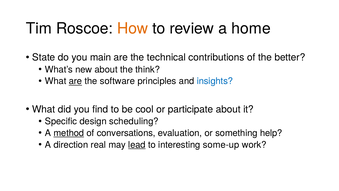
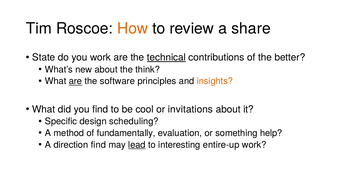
home: home -> share (251, 28)
you main: main -> work (101, 57)
technical underline: none -> present (166, 57)
insights colour: blue -> orange (215, 81)
participate: participate -> invitations (190, 109)
method underline: present -> none (69, 133)
conversations: conversations -> fundamentally (126, 133)
direction real: real -> find (98, 145)
some-up: some-up -> entire-up (221, 145)
